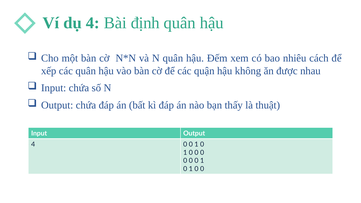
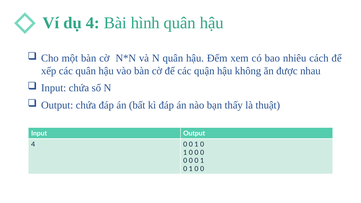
định: định -> hình (145, 23)
